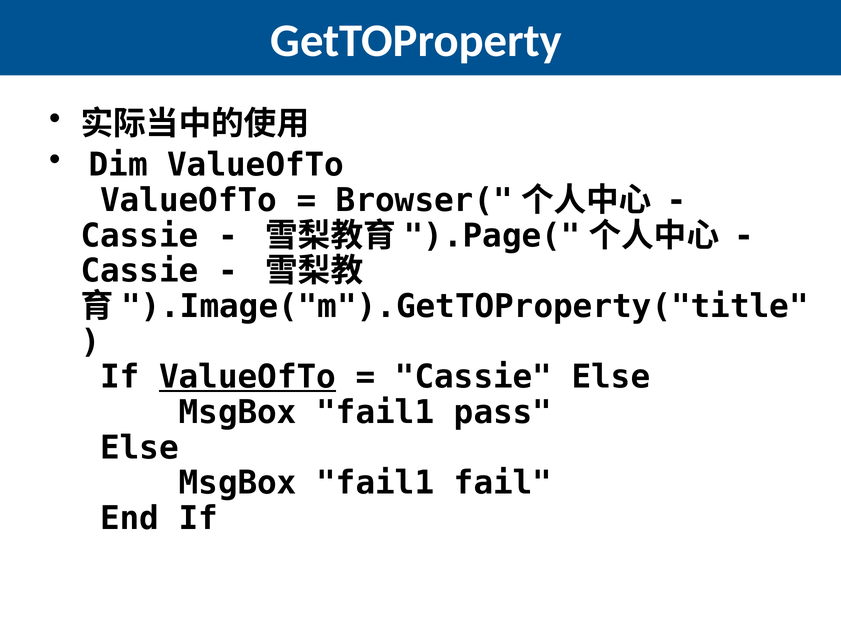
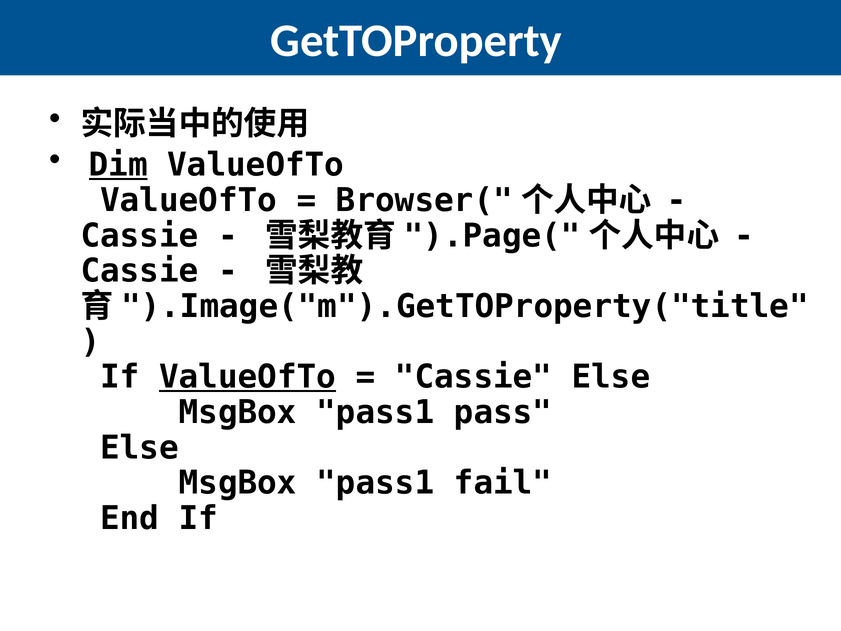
Dim underline: none -> present (118, 165)
fail1: fail1 -> pass1 (375, 412)
fail1: fail1 -> pass1 (375, 483)
